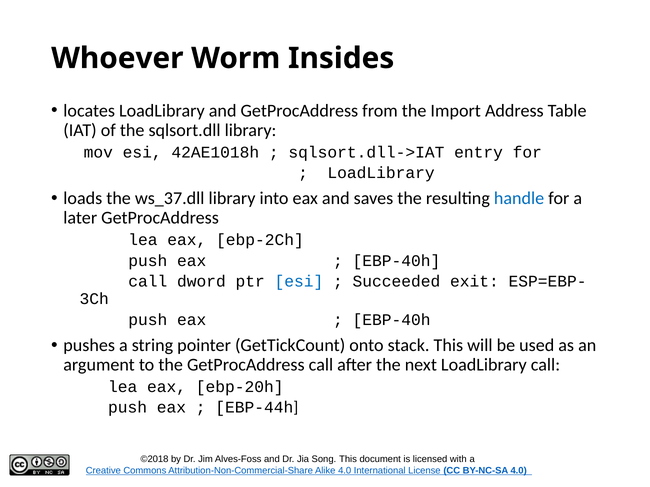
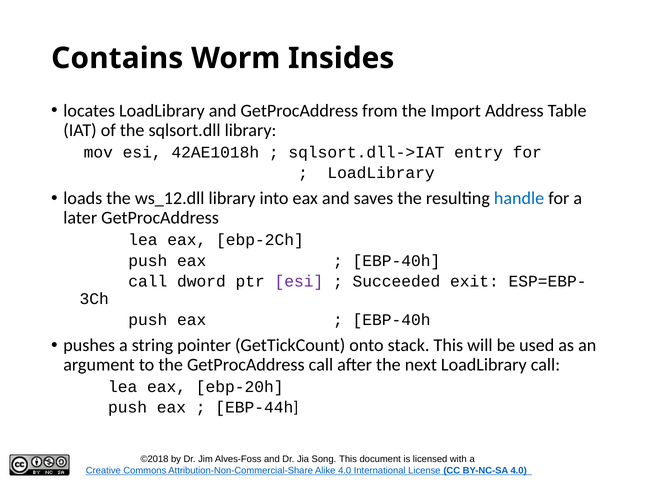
Whoever: Whoever -> Contains (117, 58)
ws_37.dll: ws_37.dll -> ws_12.dll (170, 199)
esi colour: blue -> purple (299, 282)
